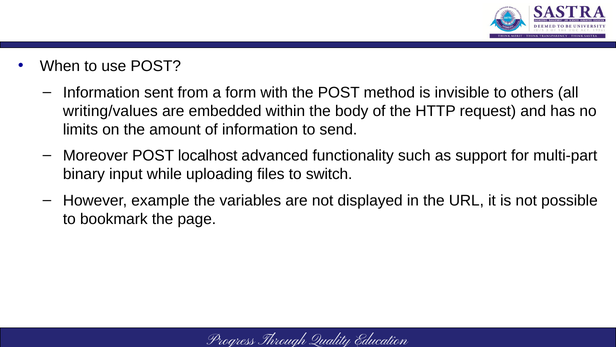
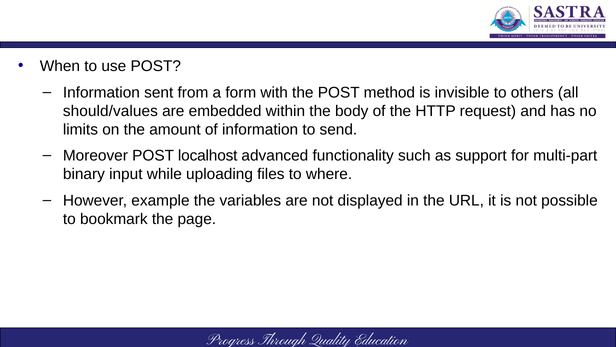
writing/values: writing/values -> should/values (110, 111)
switch: switch -> where (329, 174)
